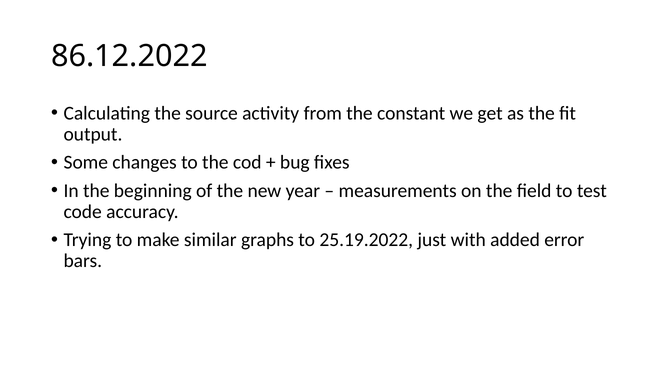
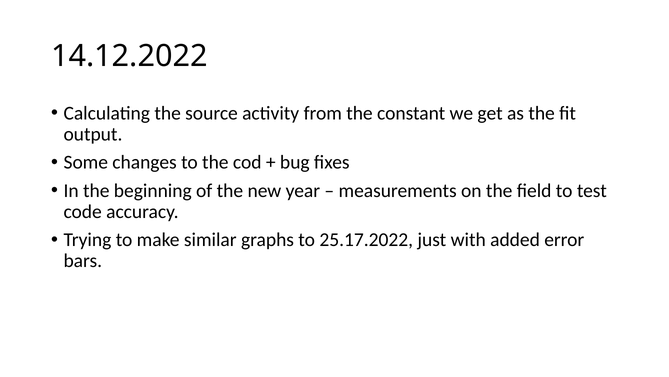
86.12.2022: 86.12.2022 -> 14.12.2022 (129, 56)
25.19.2022: 25.19.2022 -> 25.17.2022 (366, 239)
